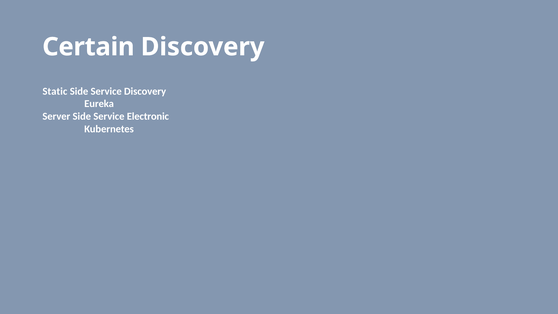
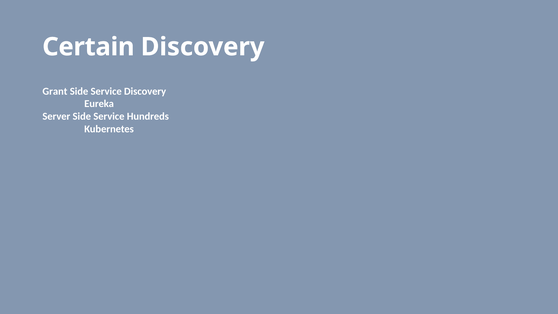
Static: Static -> Grant (55, 91)
Electronic: Electronic -> Hundreds (148, 116)
